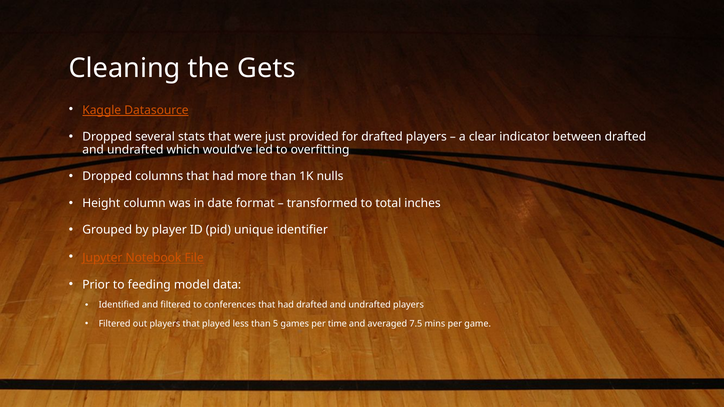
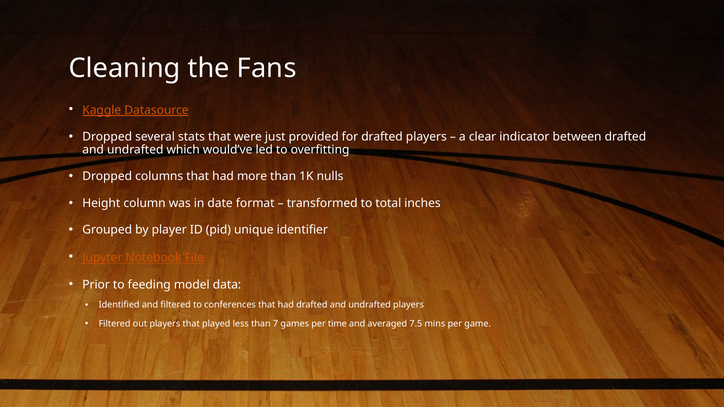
Gets: Gets -> Fans (267, 68)
5: 5 -> 7 (276, 324)
